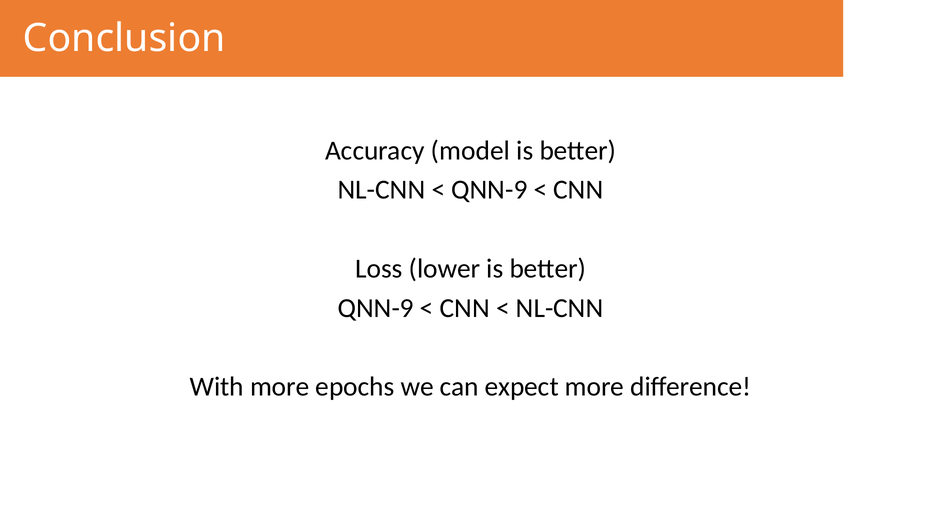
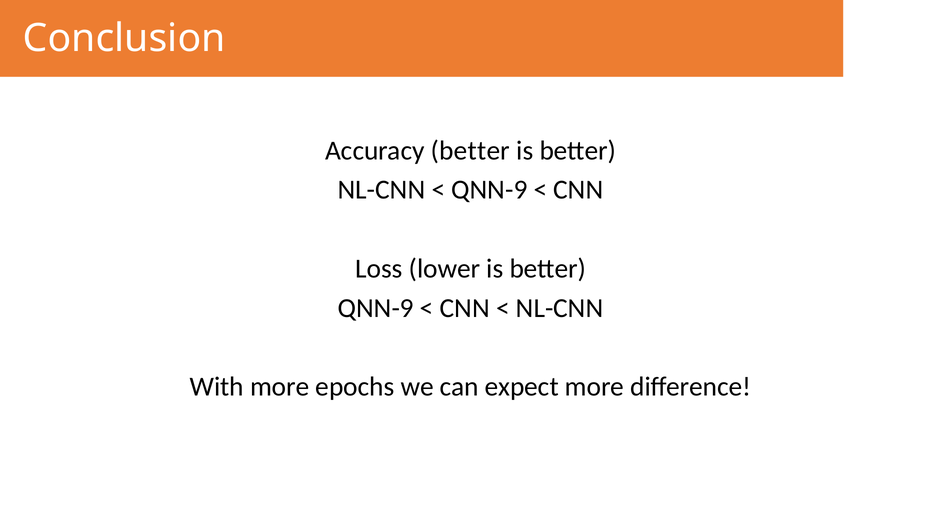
Accuracy model: model -> better (470, 151)
